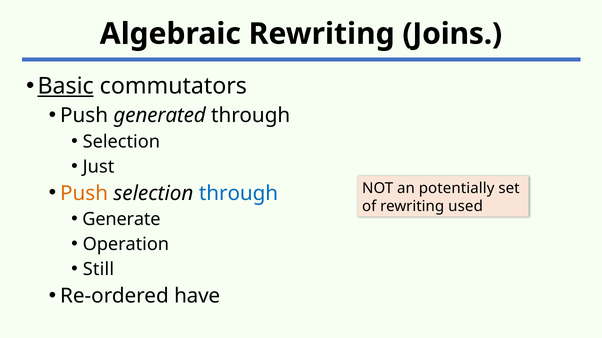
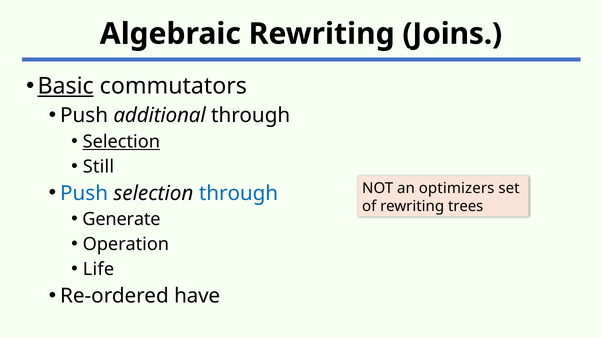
generated: generated -> additional (160, 116)
Selection underline: none -> present (121, 142)
Just: Just -> Still (98, 167)
Push colour: orange -> blue (84, 194)
potentially: potentially -> optimizers (457, 189)
used: used -> trees (466, 207)
Still: Still -> Life (98, 270)
